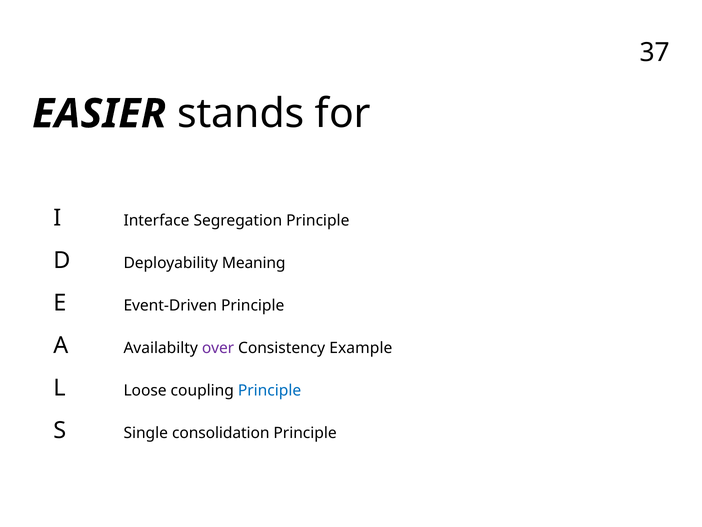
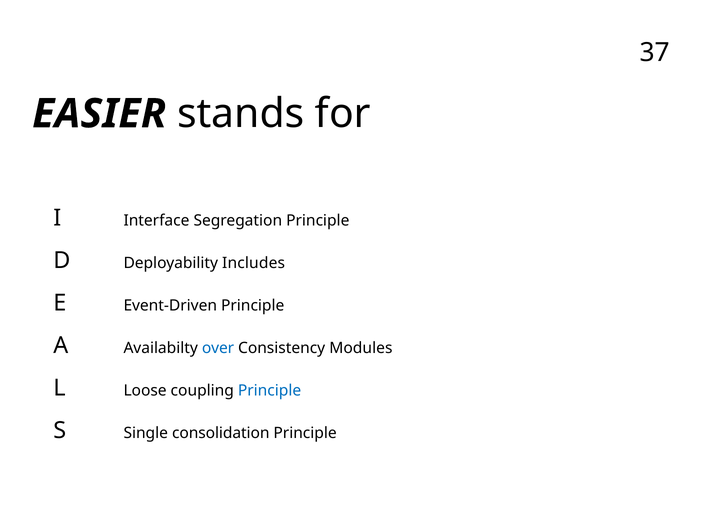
Meaning: Meaning -> Includes (254, 263)
over colour: purple -> blue (218, 348)
Example: Example -> Modules (361, 348)
